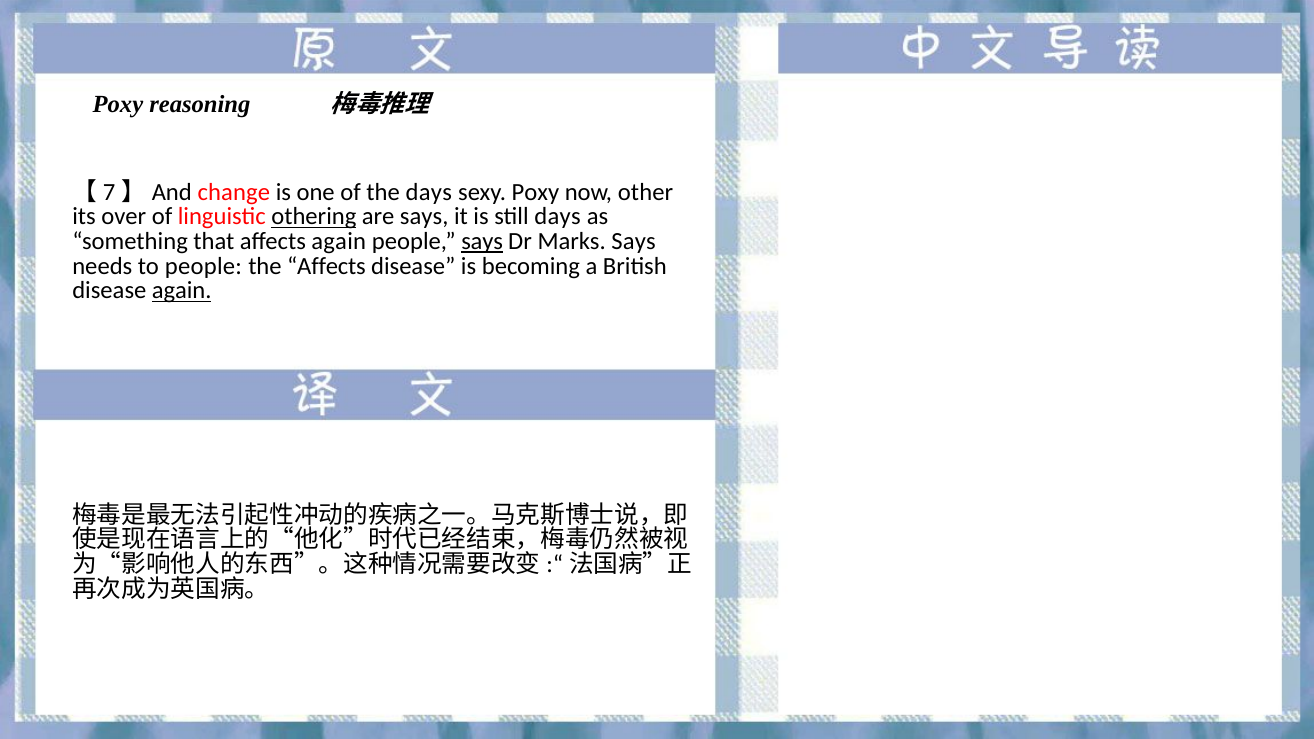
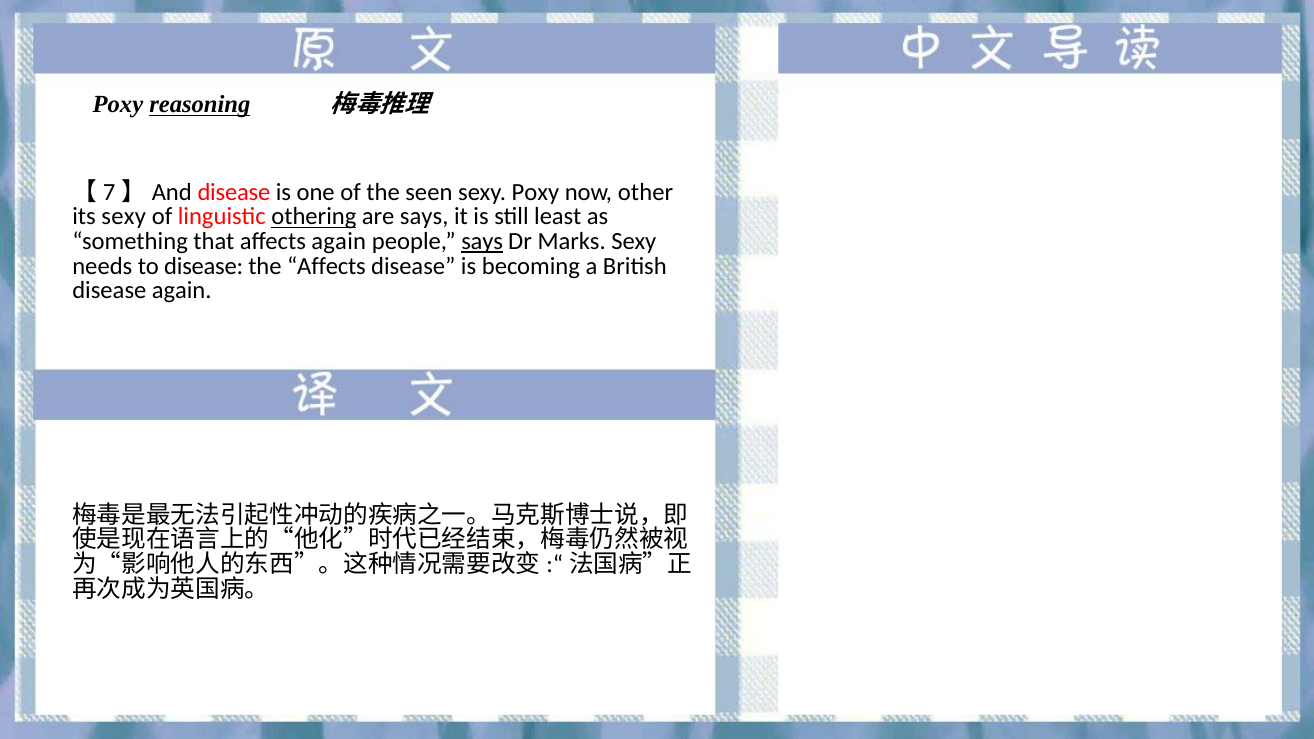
reasoning underline: none -> present (200, 105)
【7】And change: change -> disease (234, 192)
the days: days -> seen (429, 192)
its over: over -> sexy (124, 217)
still days: days -> least (558, 217)
Marks Says: Says -> Sexy (634, 242)
to people: people -> disease (204, 266)
again underline: present -> none (182, 291)
